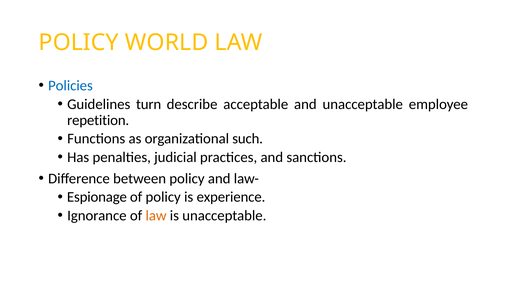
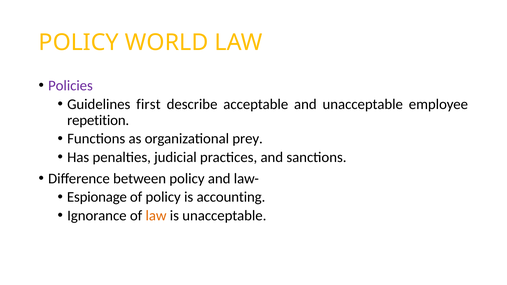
Policies colour: blue -> purple (70, 86)
turn: turn -> first (148, 104)
such: such -> prey (248, 139)
experience: experience -> accounting (231, 197)
